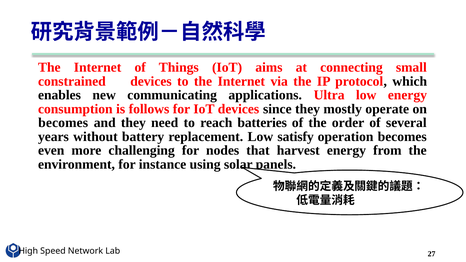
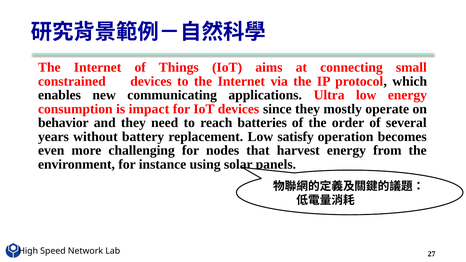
follows: follows -> impact (149, 109)
becomes: becomes -> behavior (63, 123)
